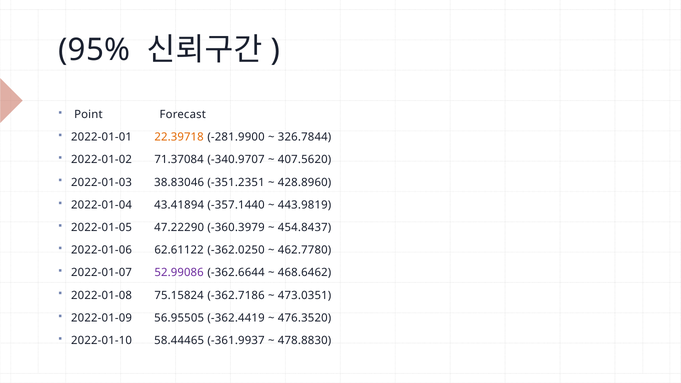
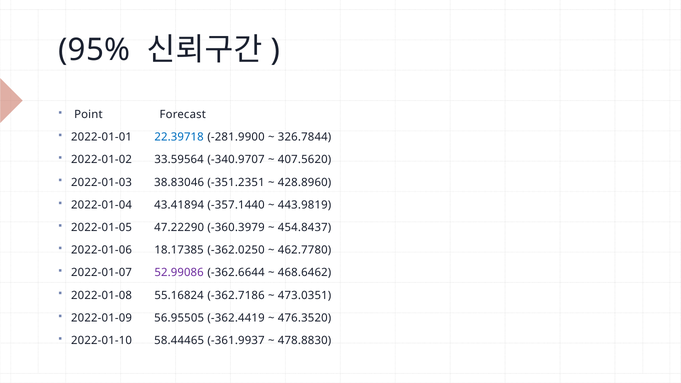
22.39718 colour: orange -> blue (179, 137)
71.37084: 71.37084 -> 33.59564 (179, 160)
62.61122: 62.61122 -> 18.17385 (179, 250)
75.15824: 75.15824 -> 55.16824 (179, 295)
